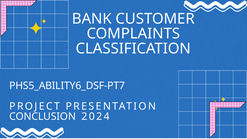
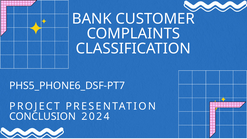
PHS5_ABILITY6_DSF-PT7: PHS5_ABILITY6_DSF-PT7 -> PHS5_PHONE6_DSF-PT7 (67, 86)
